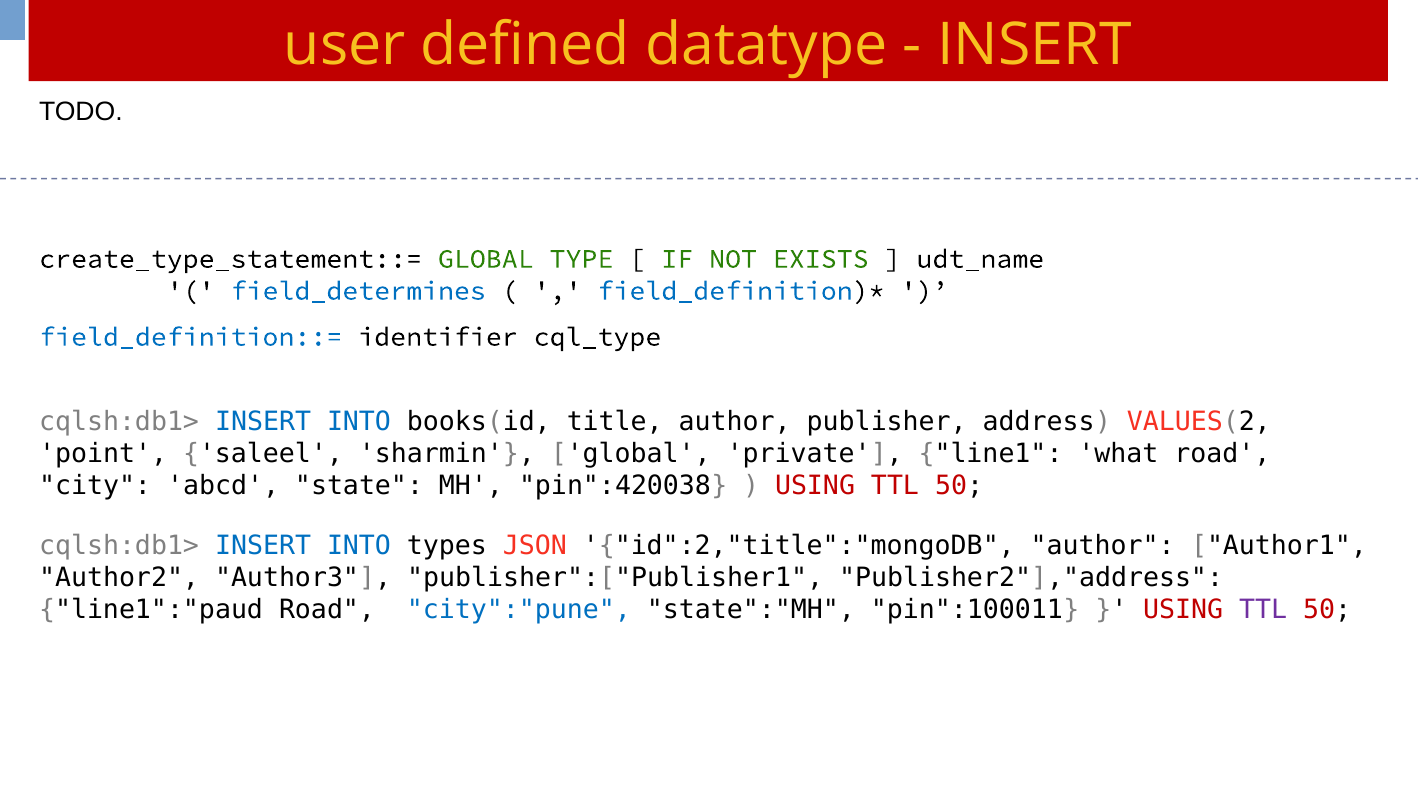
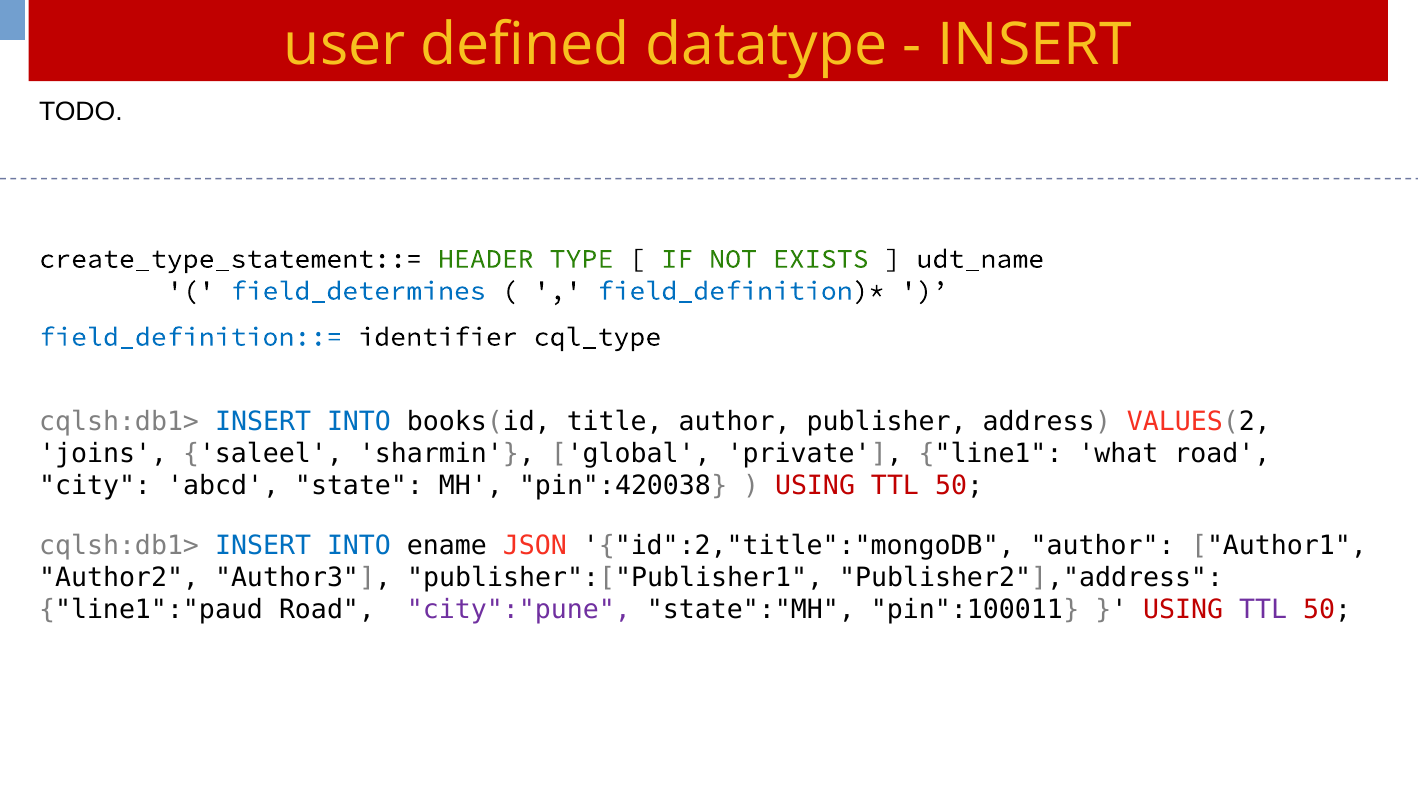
create_type_statement::= GLOBAL: GLOBAL -> HEADER (486, 259)
point: point -> joins (103, 454)
types: types -> ename (447, 546)
city":"pune colour: blue -> purple (519, 610)
